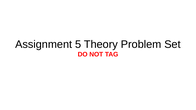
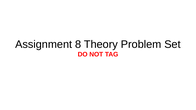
5: 5 -> 8 (78, 44)
